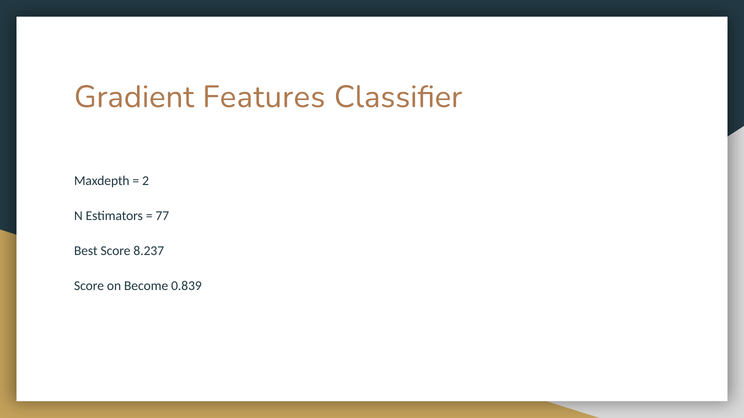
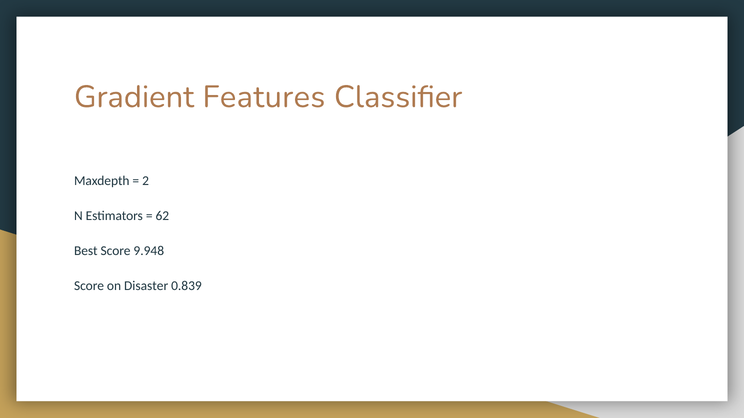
77: 77 -> 62 (162, 216)
8.237: 8.237 -> 9.948 (149, 251)
Become: Become -> Disaster (146, 286)
